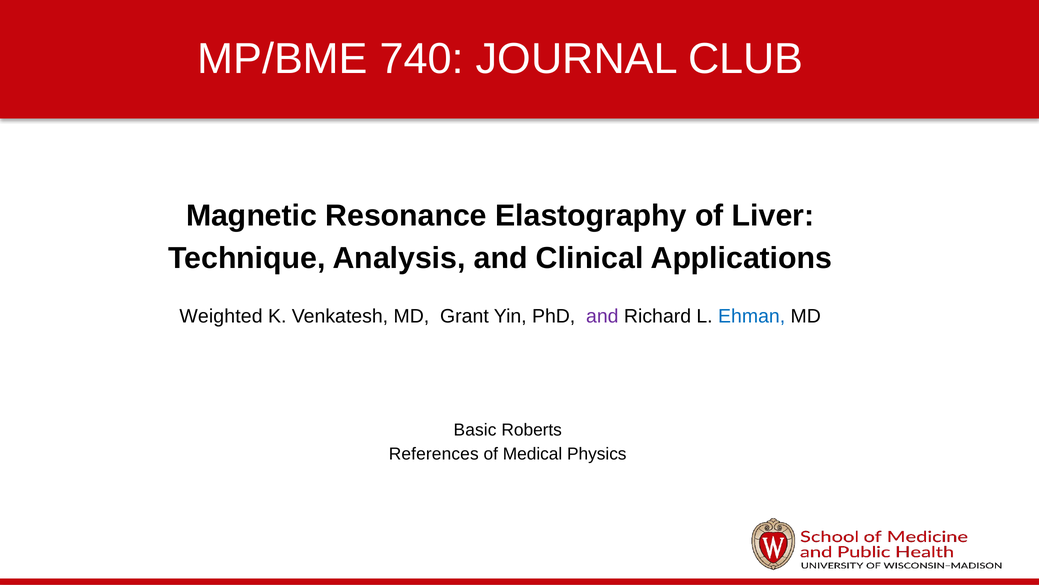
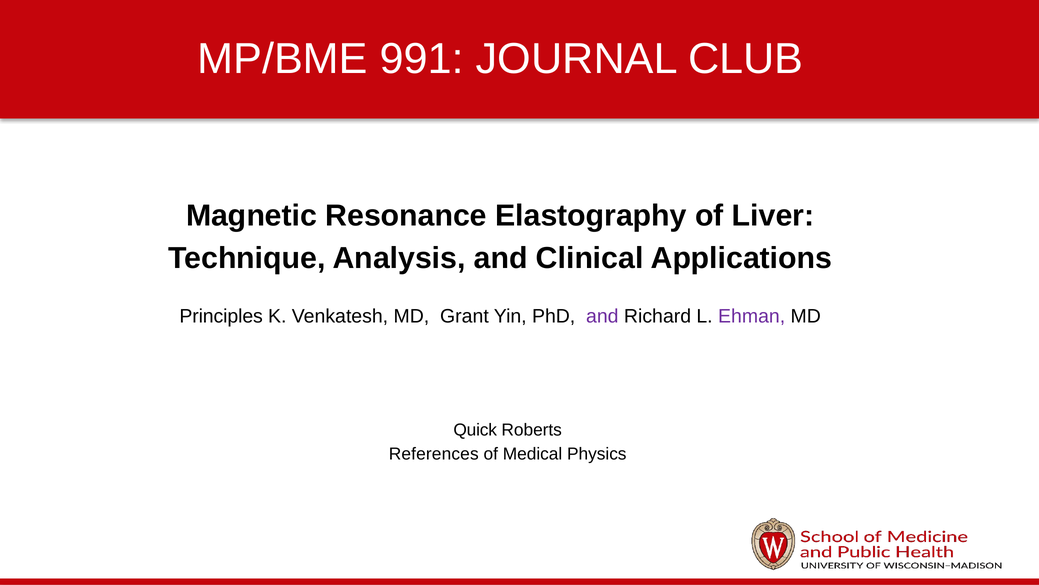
740: 740 -> 991 (422, 59)
Weighted: Weighted -> Principles (221, 316)
Ehman colour: blue -> purple (752, 316)
Basic: Basic -> Quick (475, 430)
